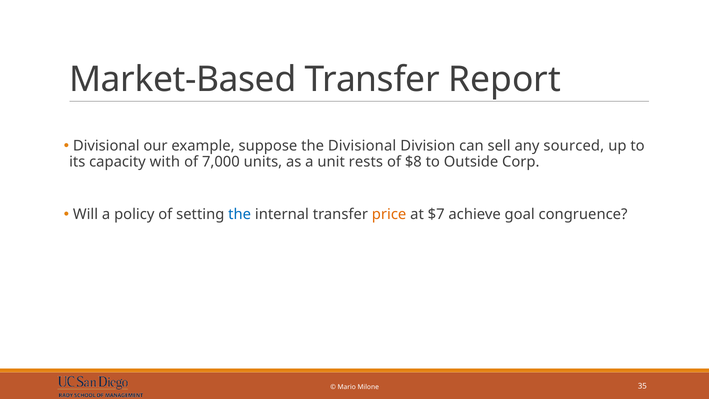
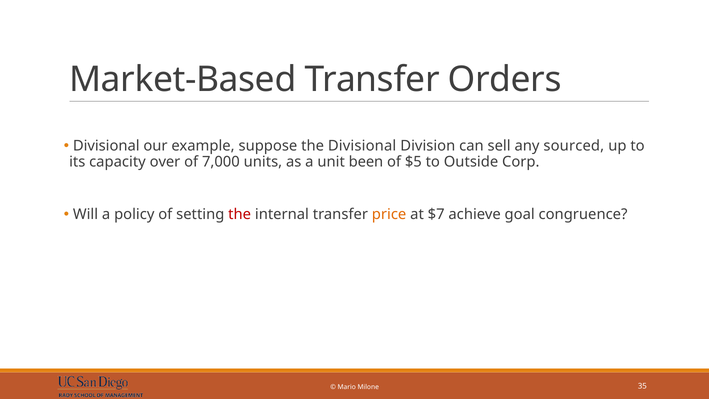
Report: Report -> Orders (505, 79)
with: with -> over (165, 162)
rests: rests -> been (366, 162)
$8: $8 -> $5 (413, 162)
the colour: blue -> red (240, 214)
